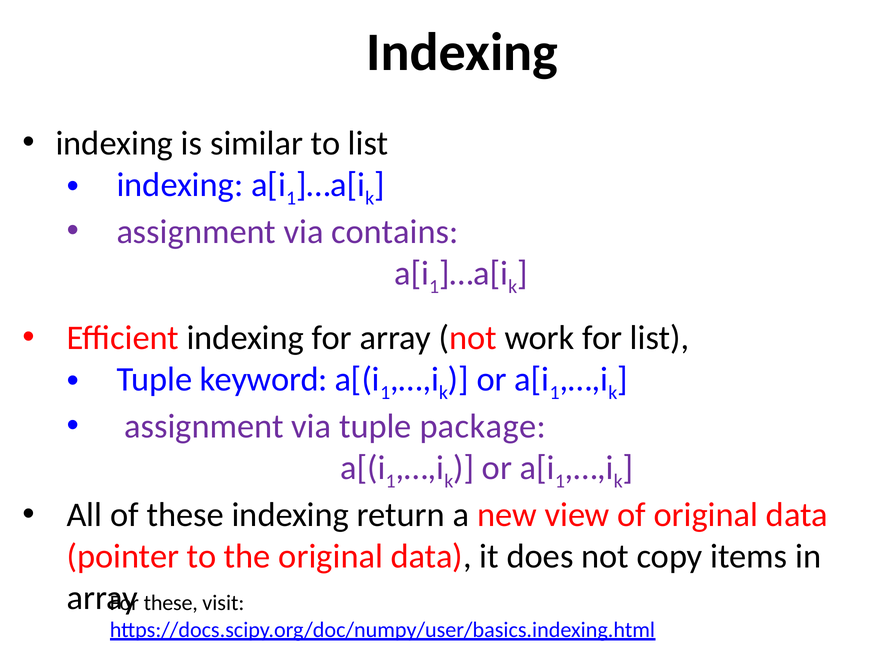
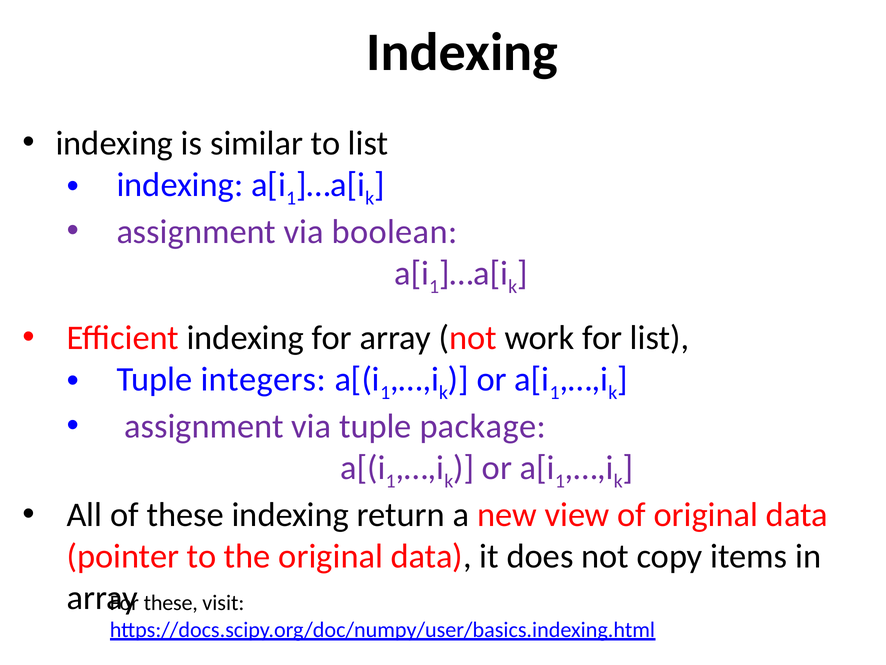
contains: contains -> boolean (395, 232)
keyword: keyword -> integers (263, 379)
